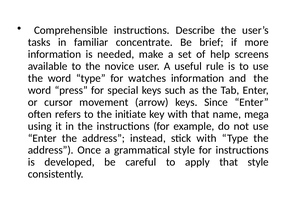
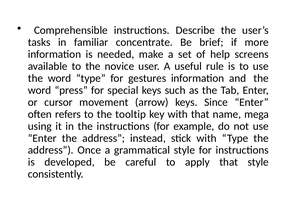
watches: watches -> gestures (147, 78)
initiate: initiate -> tooltip (131, 114)
